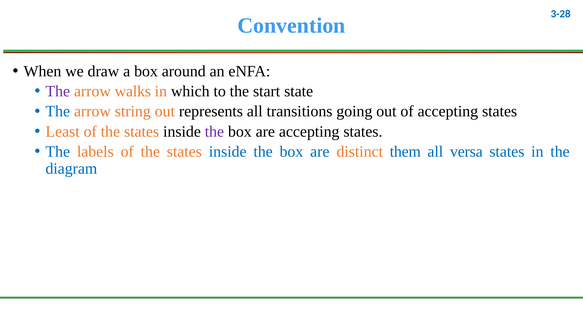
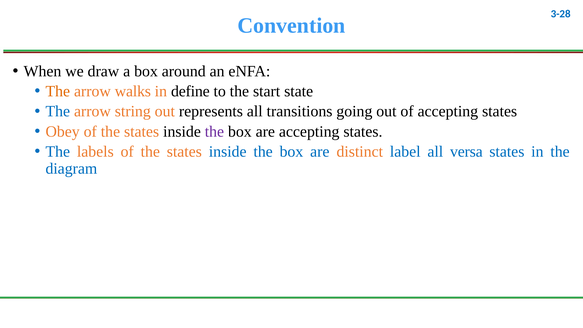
The colour: purple -> orange (58, 91)
which: which -> define (190, 91)
Least: Least -> Obey (63, 131)
them: them -> label (405, 152)
